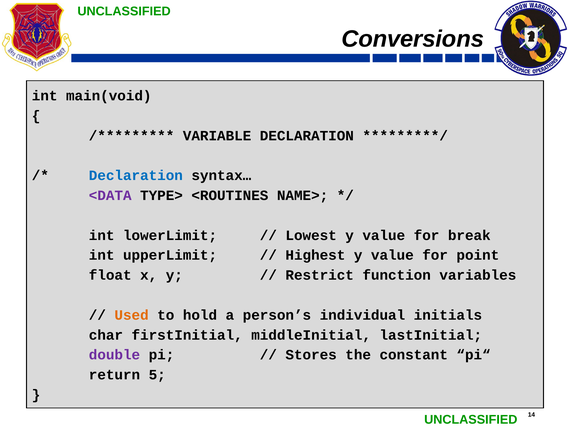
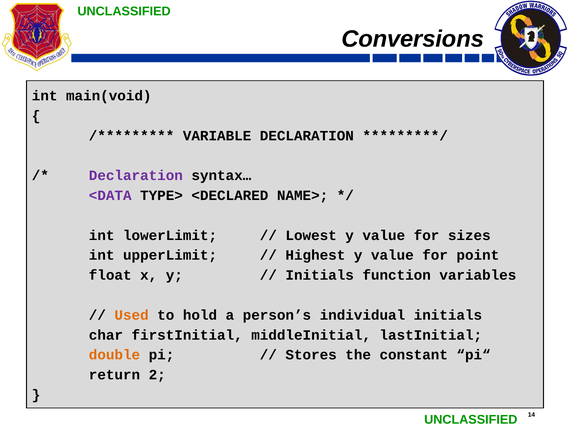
Declaration colour: blue -> purple (136, 176)
<ROUTINES: <ROUTINES -> <DECLARED (230, 196)
break: break -> sizes (469, 236)
Restrict: Restrict -> Initials (320, 276)
double colour: purple -> orange (114, 355)
5: 5 -> 2 (157, 375)
